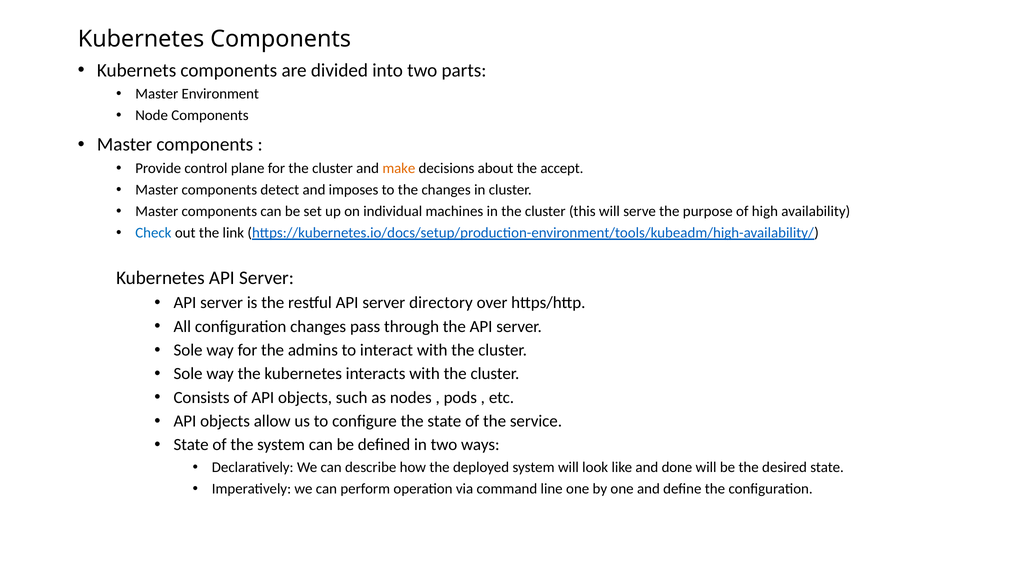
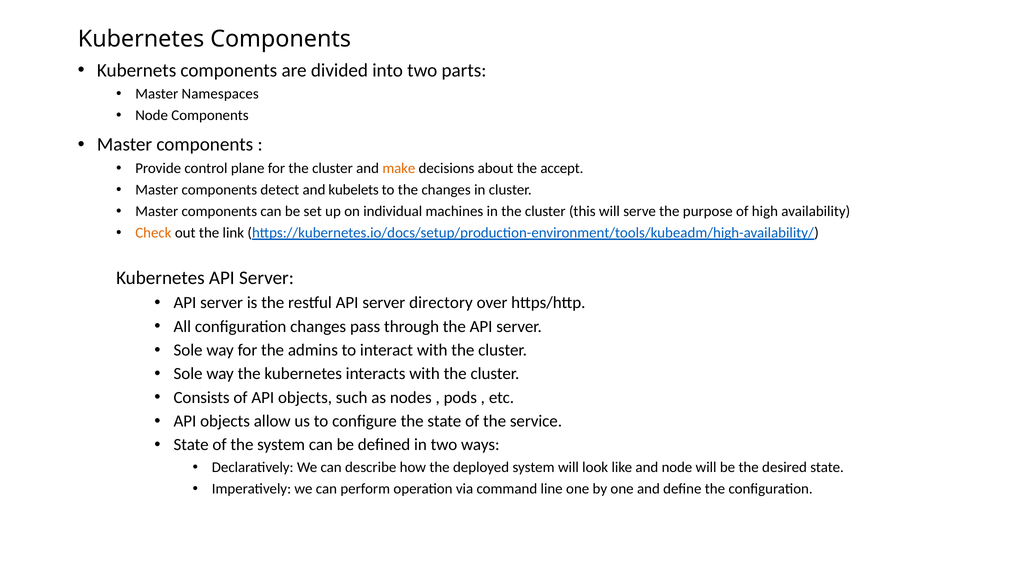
Environment: Environment -> Namespaces (220, 94)
imposes: imposes -> kubelets (354, 189)
Check colour: blue -> orange (153, 232)
and done: done -> node (677, 467)
